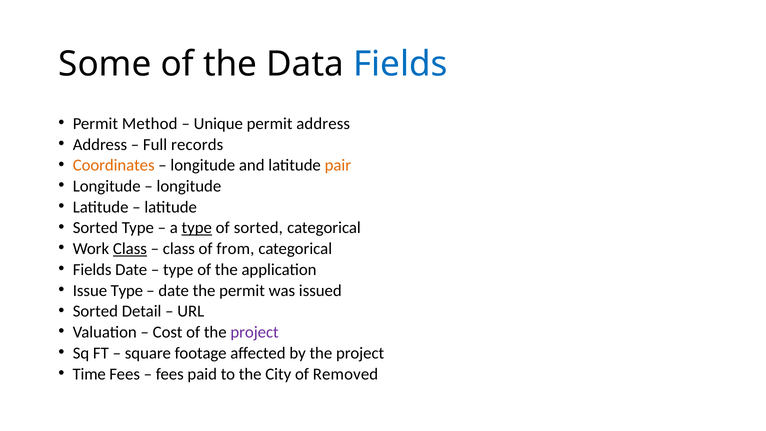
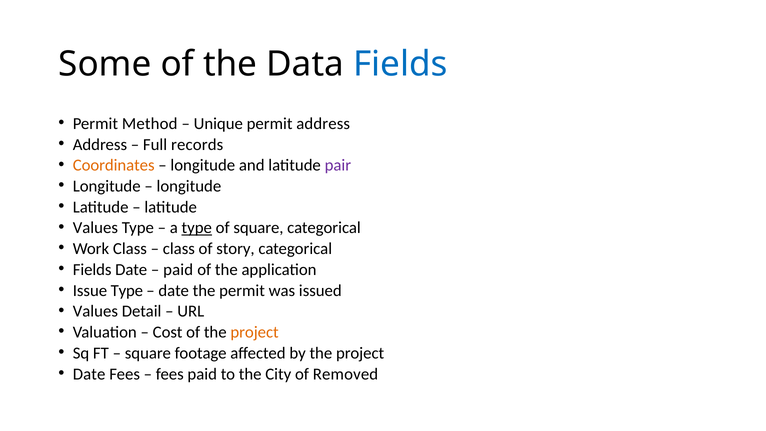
pair colour: orange -> purple (338, 165)
Sorted: Sorted -> Values (95, 228)
of sorted: sorted -> square (258, 228)
Class underline: present -> none (130, 249)
from: from -> story (235, 249)
type: type -> paid (178, 270)
Sorted: Sorted -> Values (95, 311)
project colour: purple -> orange (255, 332)
Time: Time -> Date (89, 374)
